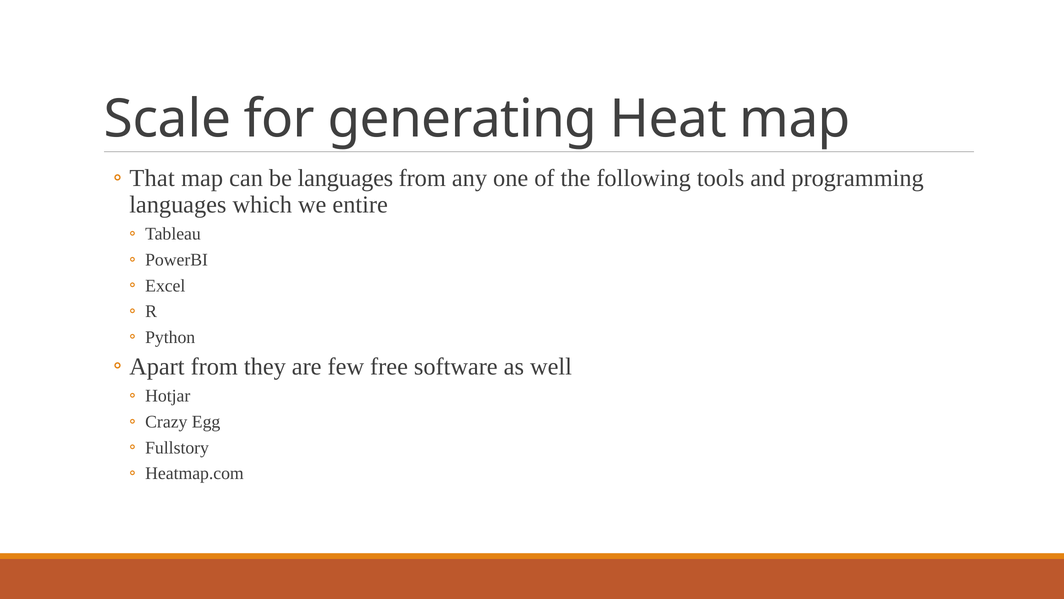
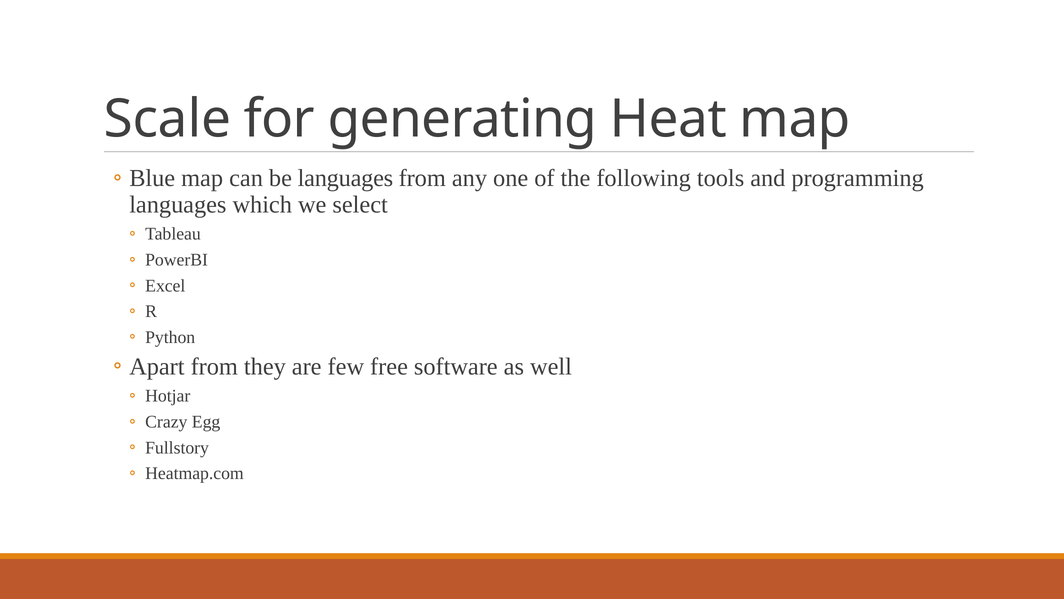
That: That -> Blue (152, 178)
entire: entire -> select (360, 204)
